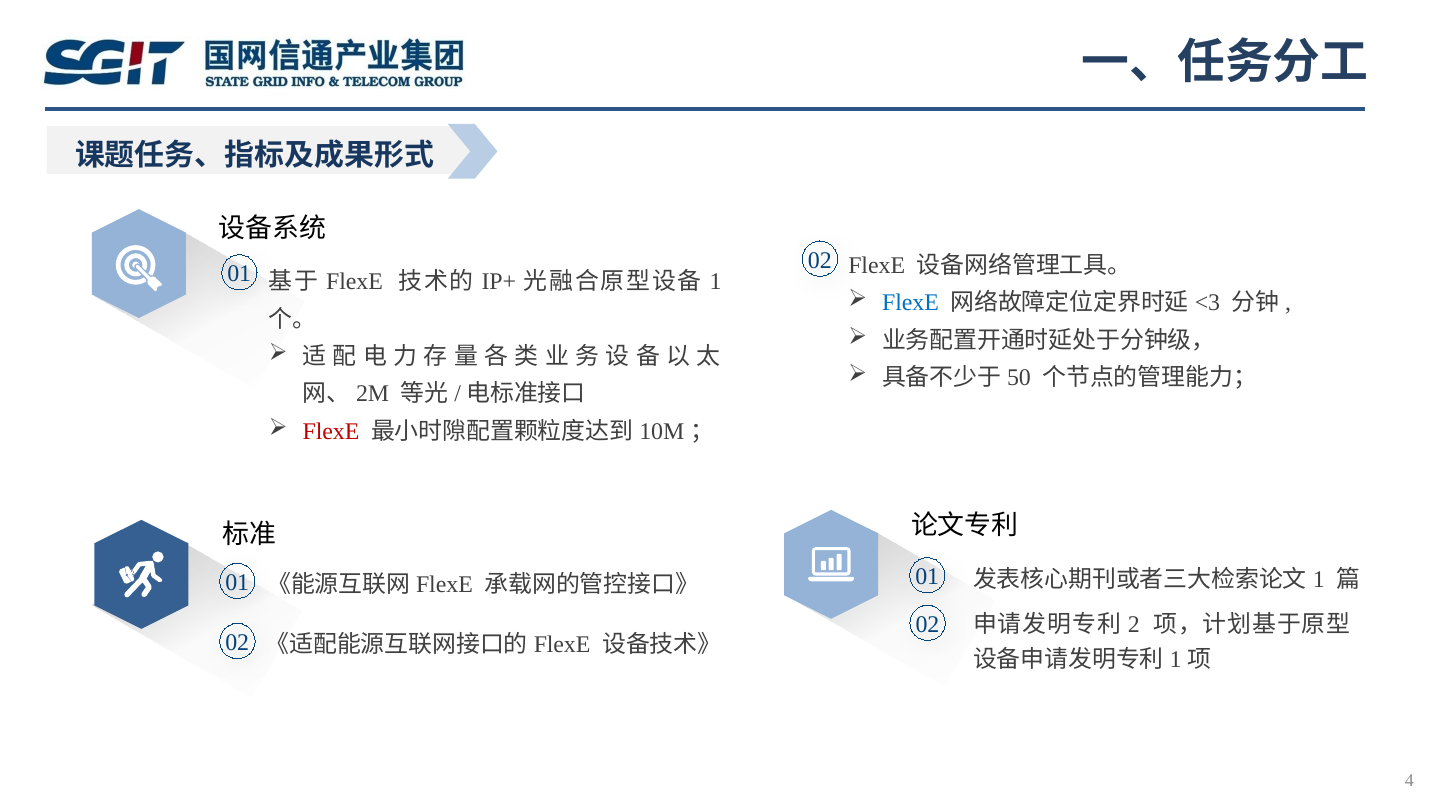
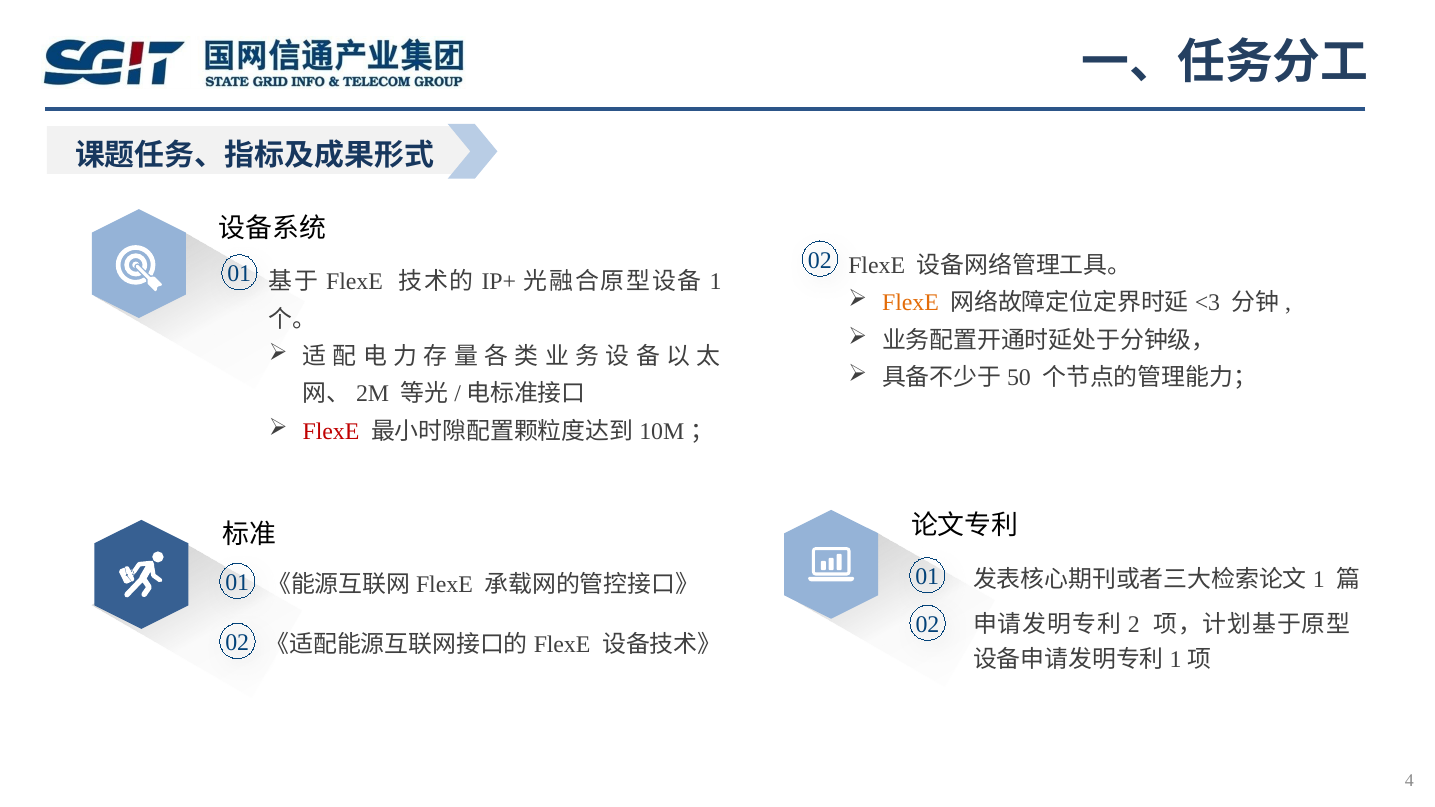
FlexE colour: blue -> orange (910, 303)
